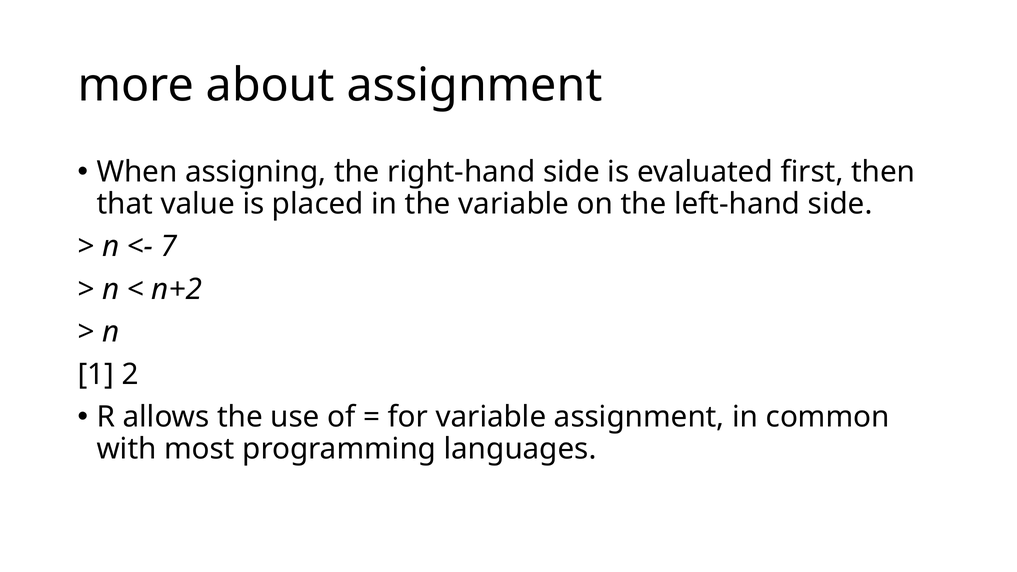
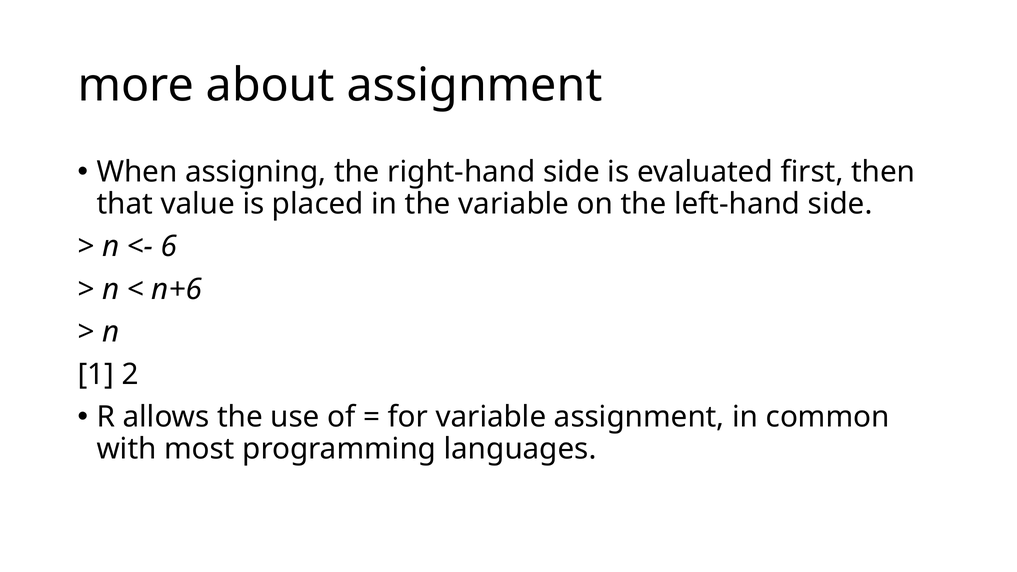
7: 7 -> 6 (169, 247)
n+2: n+2 -> n+6 (177, 289)
